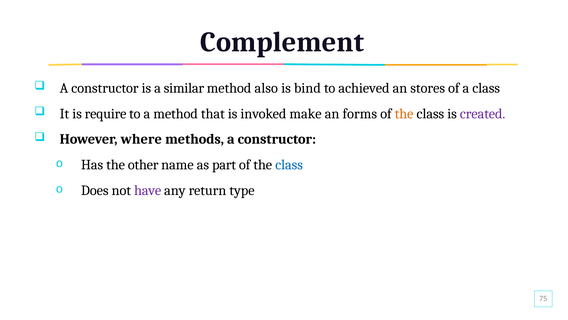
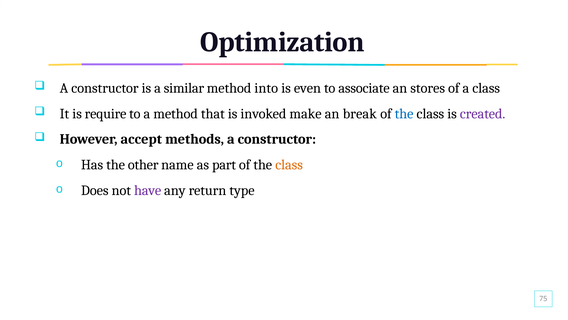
Complement: Complement -> Optimization (282, 42)
also: also -> into (266, 88)
bind: bind -> even (307, 88)
achieved: achieved -> associate (364, 88)
forms: forms -> break (360, 114)
the colour: orange -> blue (404, 114)
where: where -> accept (141, 139)
class colour: blue -> orange (289, 165)
